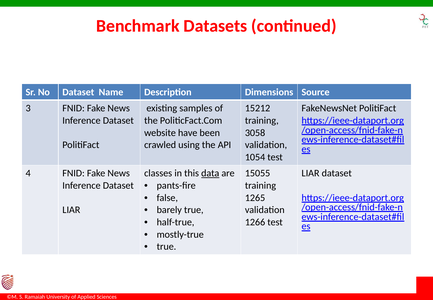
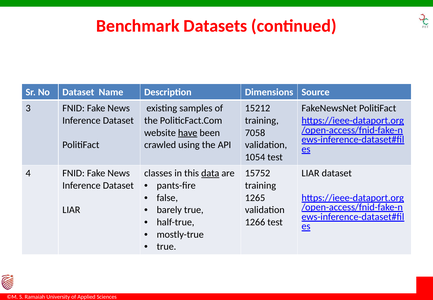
have underline: none -> present (188, 133)
3058: 3058 -> 7058 (255, 133)
15055: 15055 -> 15752 (258, 173)
